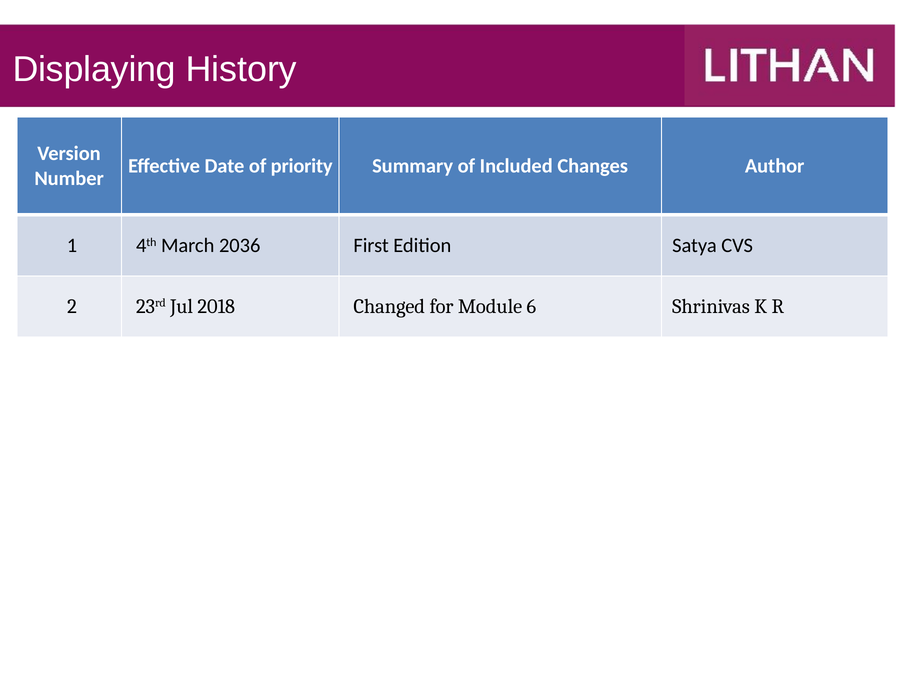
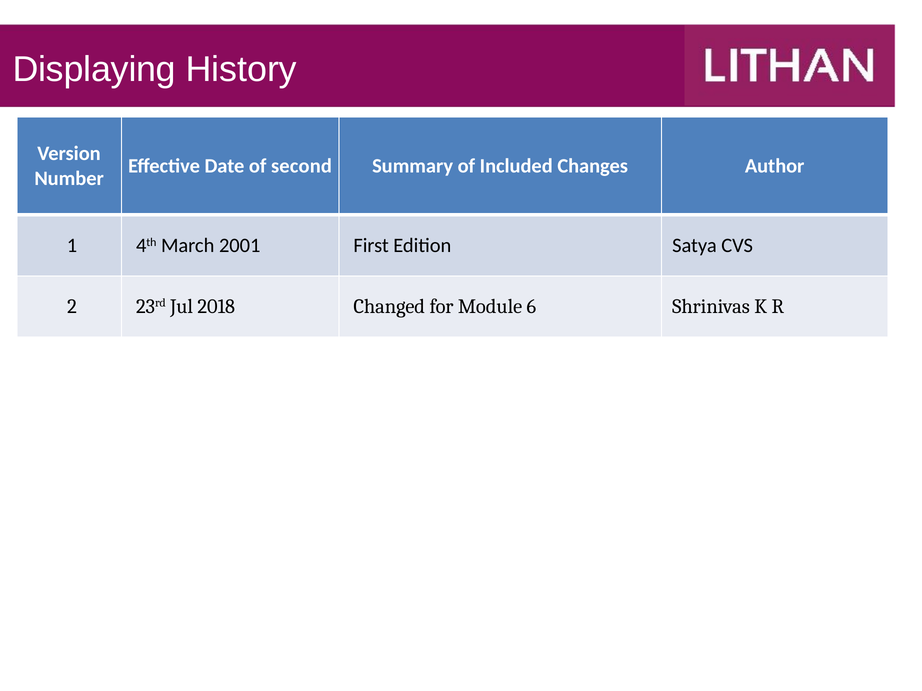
priority: priority -> second (301, 166)
2036: 2036 -> 2001 (240, 246)
